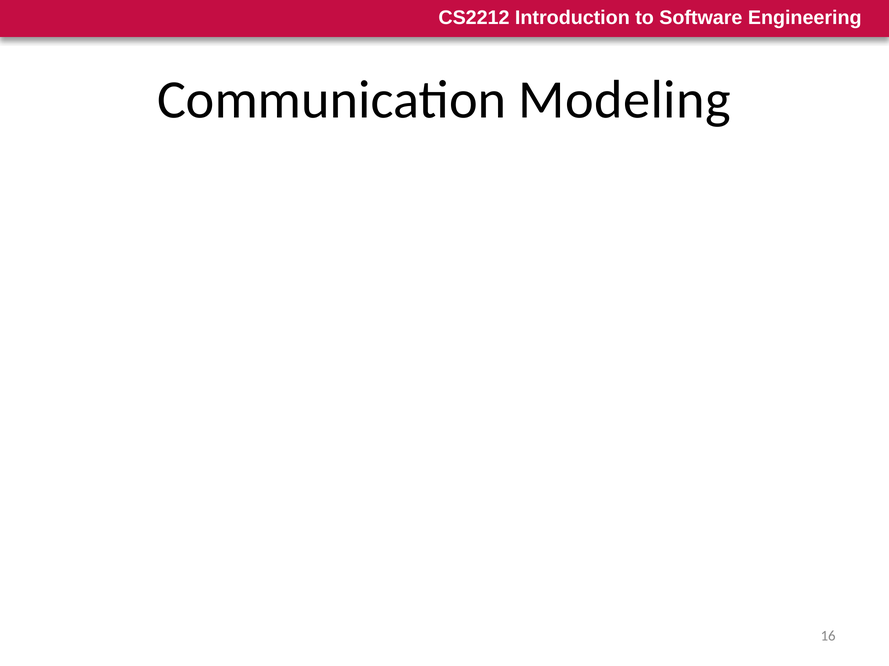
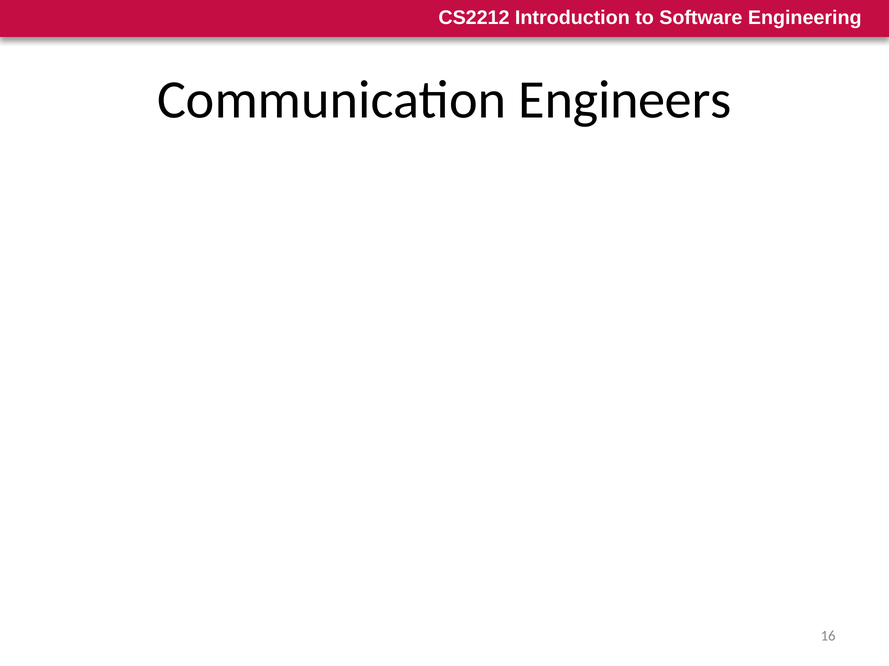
Modeling: Modeling -> Engineers (625, 100)
